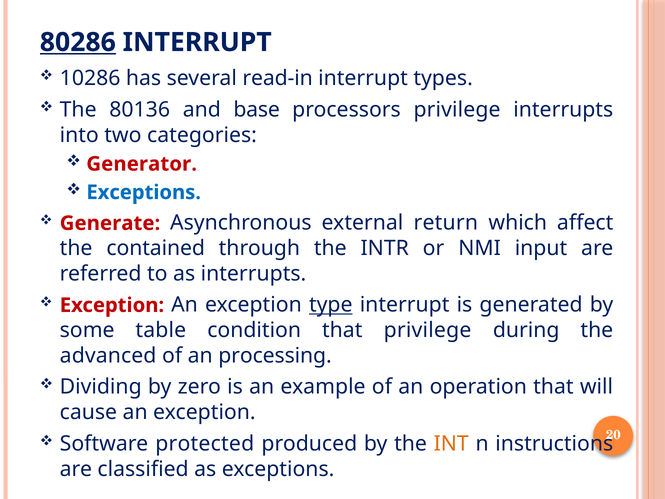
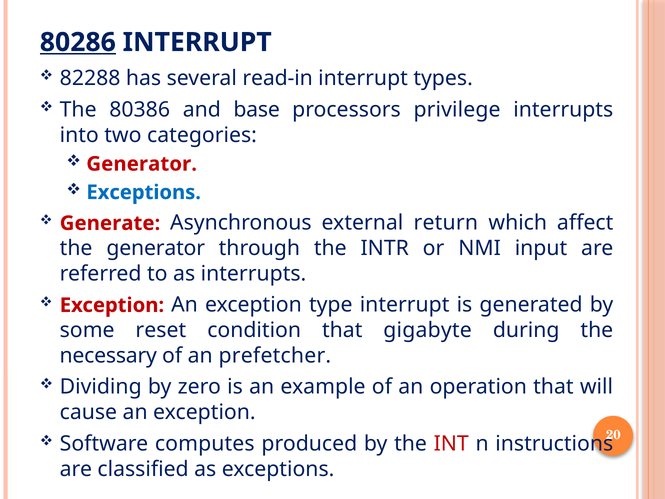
10286: 10286 -> 82288 (90, 78)
80136: 80136 -> 80386 (140, 109)
the contained: contained -> generator (156, 248)
type underline: present -> none (331, 305)
table: table -> reset (161, 330)
that privilege: privilege -> gigabyte (428, 330)
advanced: advanced -> necessary (108, 356)
processing: processing -> prefetcher (275, 356)
protected: protected -> computes (205, 443)
INT colour: orange -> red (451, 443)
